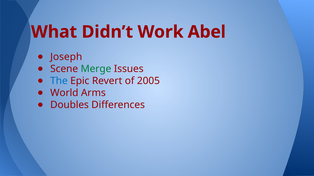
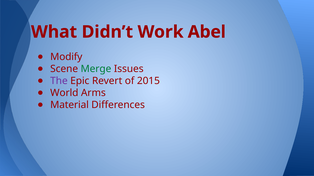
Joseph: Joseph -> Modify (66, 57)
The colour: blue -> purple (59, 81)
2005: 2005 -> 2015 (148, 81)
Doubles: Doubles -> Material (70, 105)
